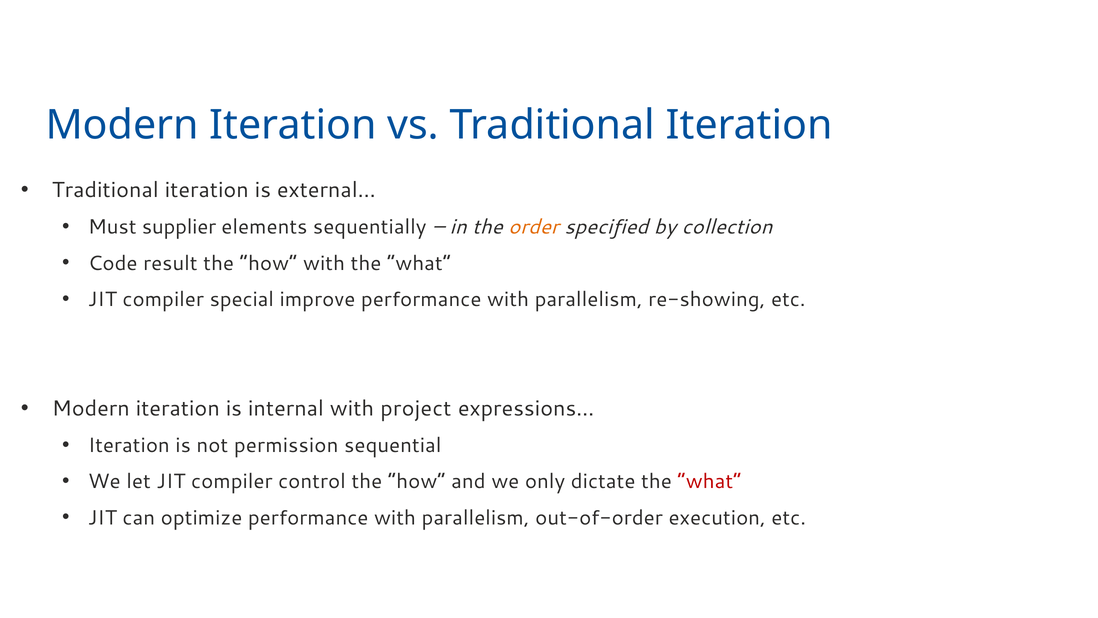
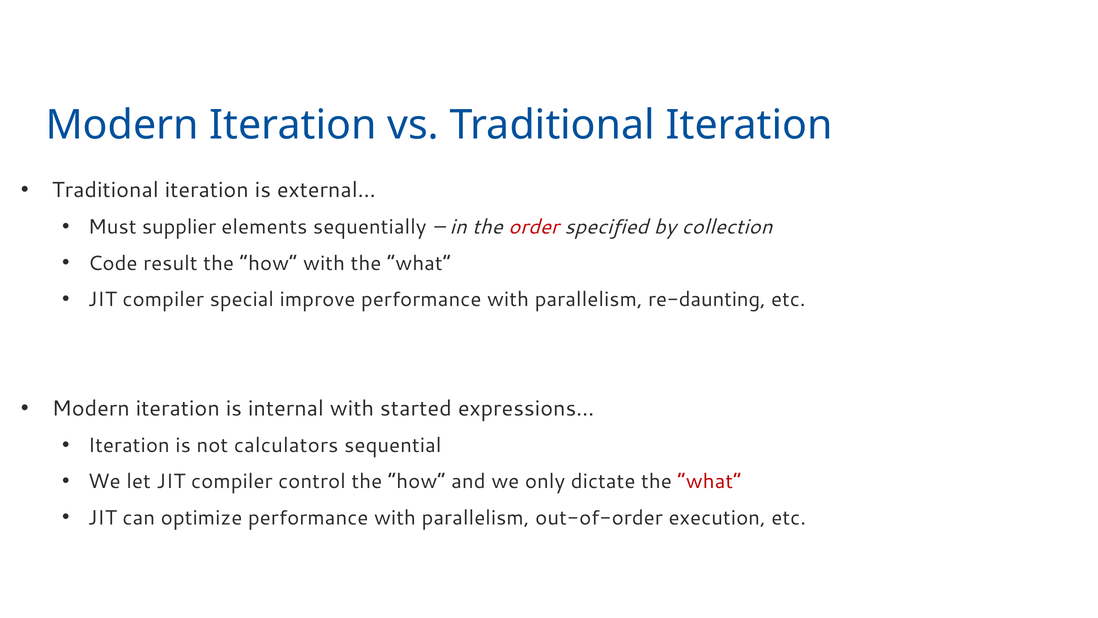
order colour: orange -> red (534, 227)
re-showing: re-showing -> re-daunting (707, 299)
project: project -> started (416, 408)
permission: permission -> calculators (286, 445)
